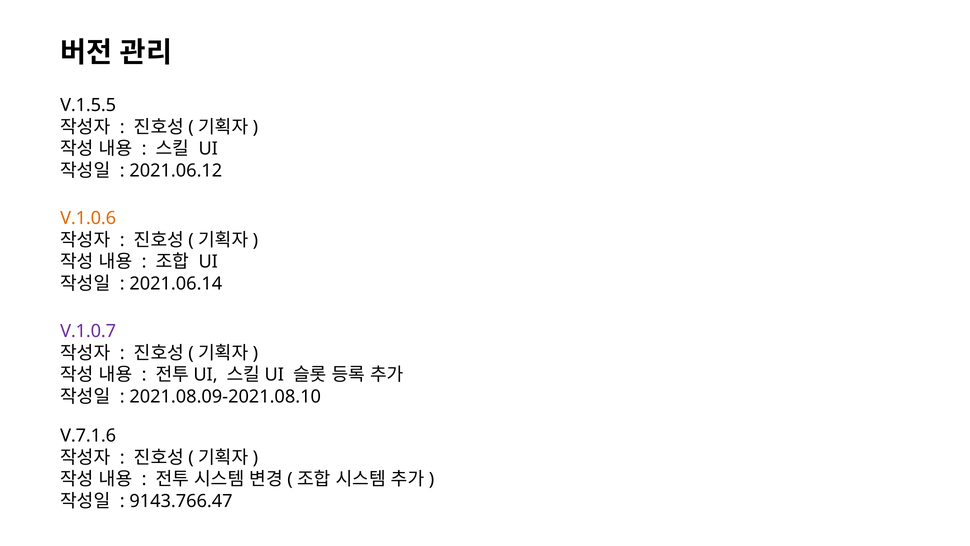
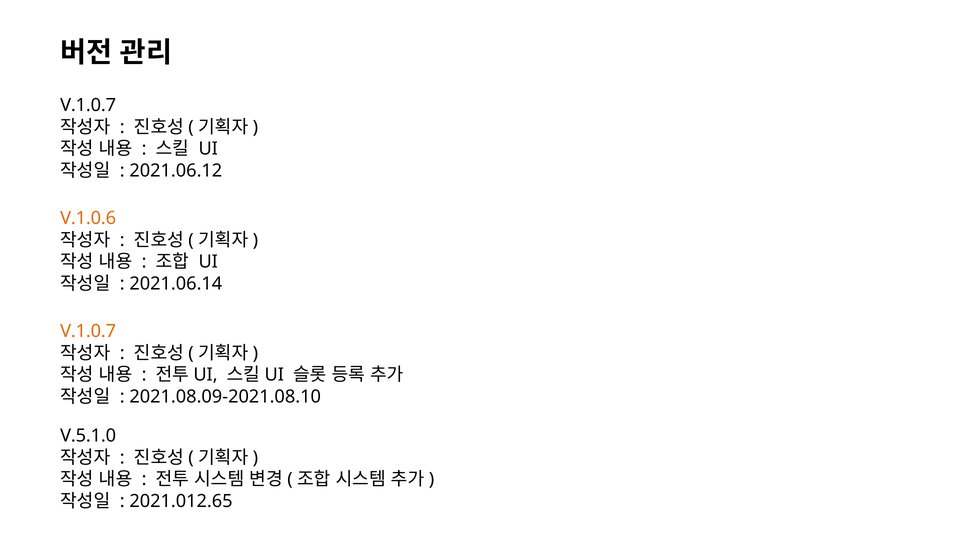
V.1.5.5: V.1.5.5 -> V.1.0.7 (88, 105)
V.1.0.7 colour: purple -> orange (88, 331)
V.7.1.6: V.7.1.6 -> V.5.1.0 (88, 435)
9143.766.47: 9143.766.47 -> 2021.012.65 (181, 501)
